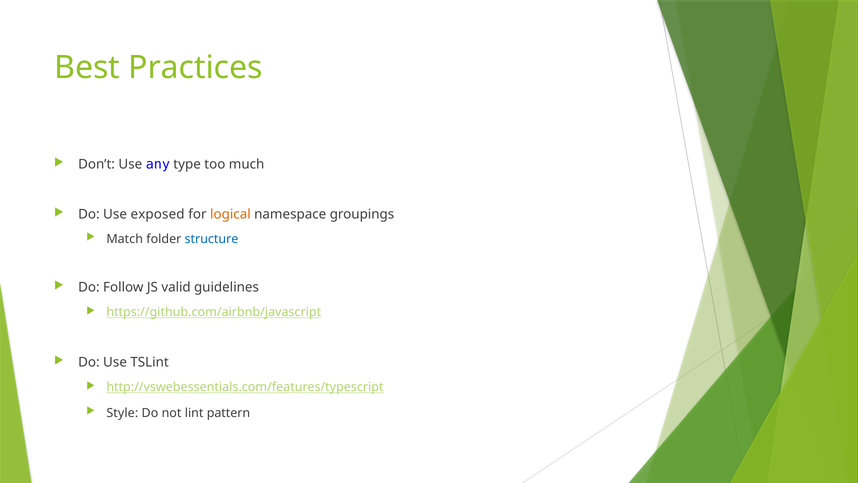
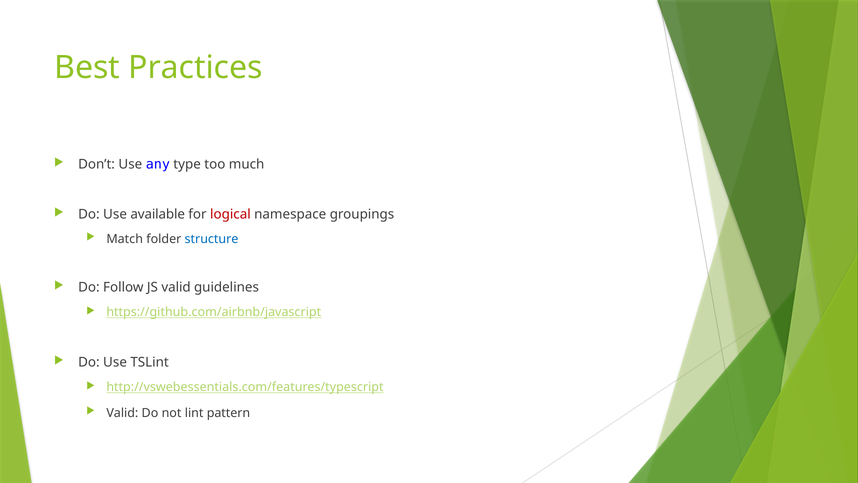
exposed: exposed -> available (158, 214)
logical colour: orange -> red (230, 214)
Style: Style -> Valid (122, 413)
